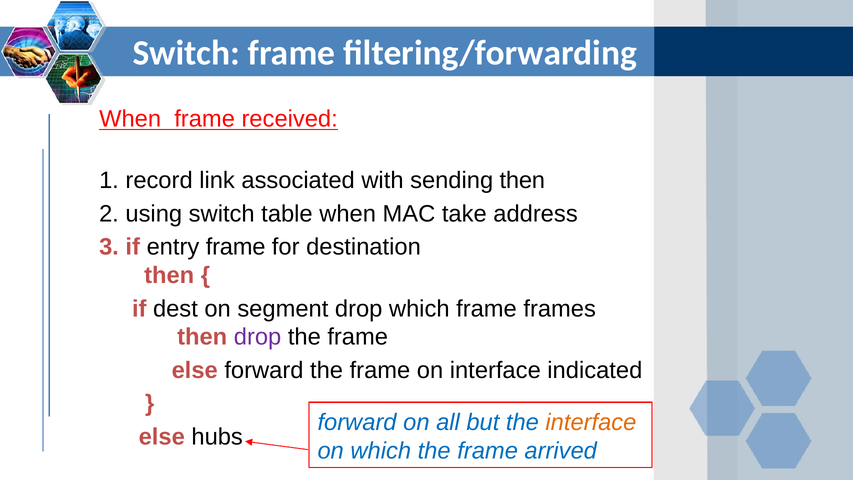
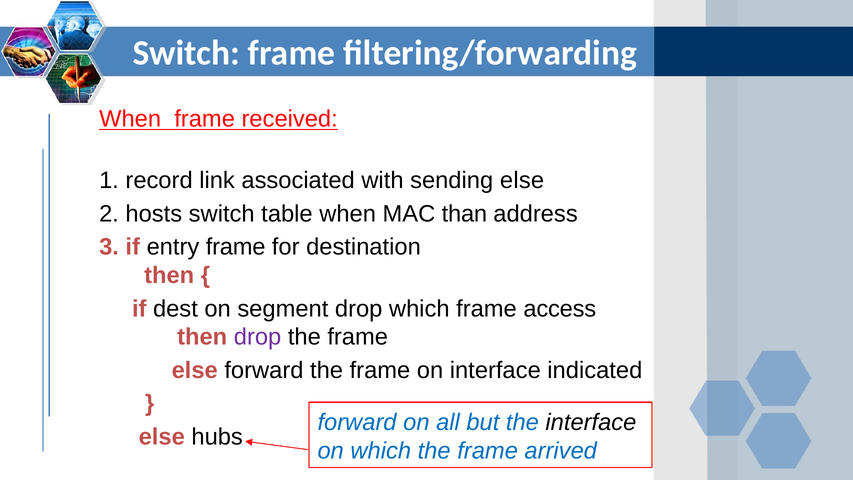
sending then: then -> else (522, 181)
using: using -> hosts (154, 214)
take: take -> than (464, 214)
frames: frames -> access (560, 309)
interface colour: orange -> black (591, 422)
